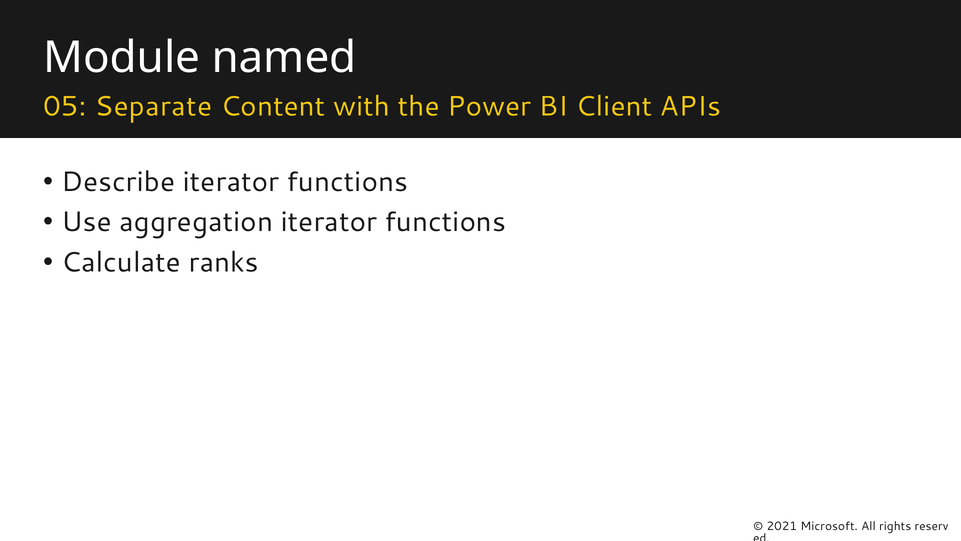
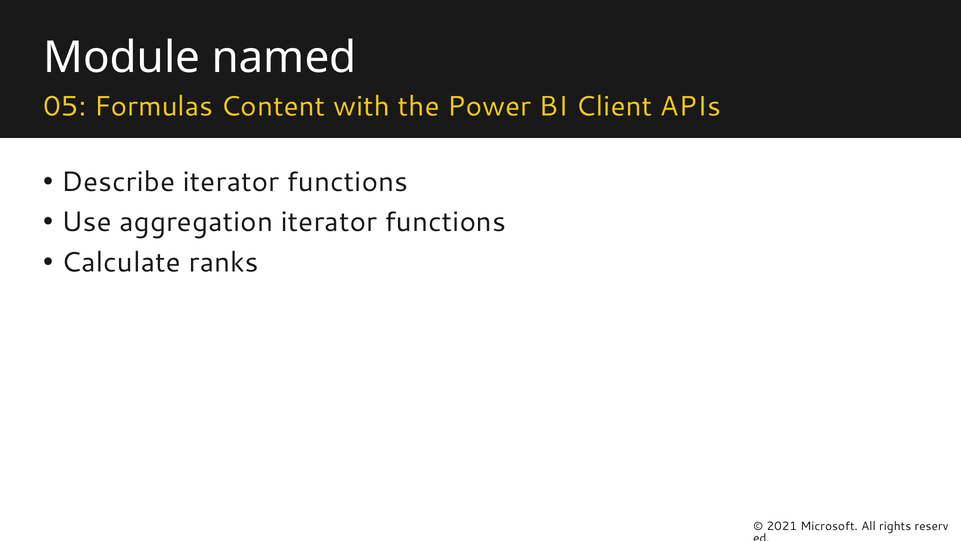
Separate: Separate -> Formulas (154, 106)
